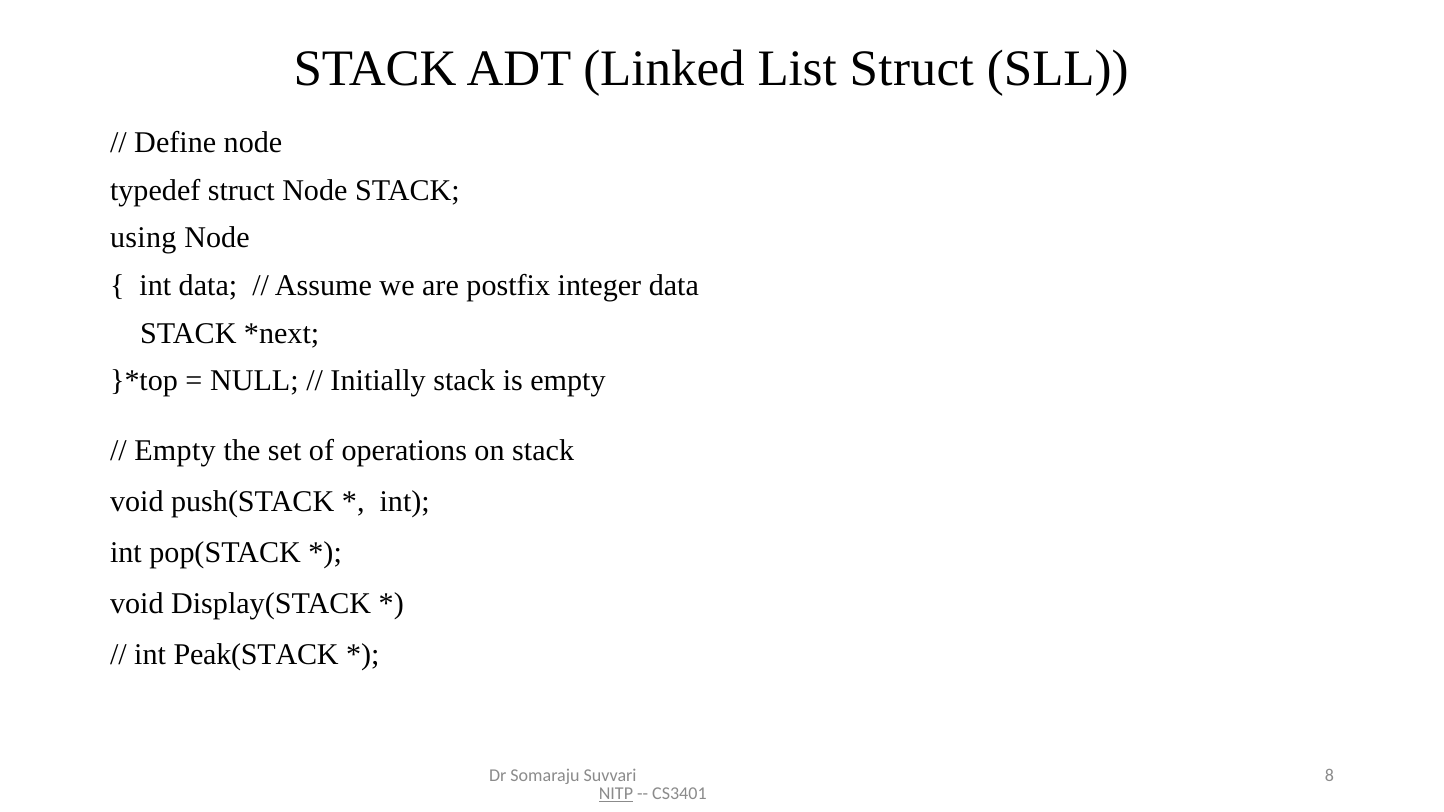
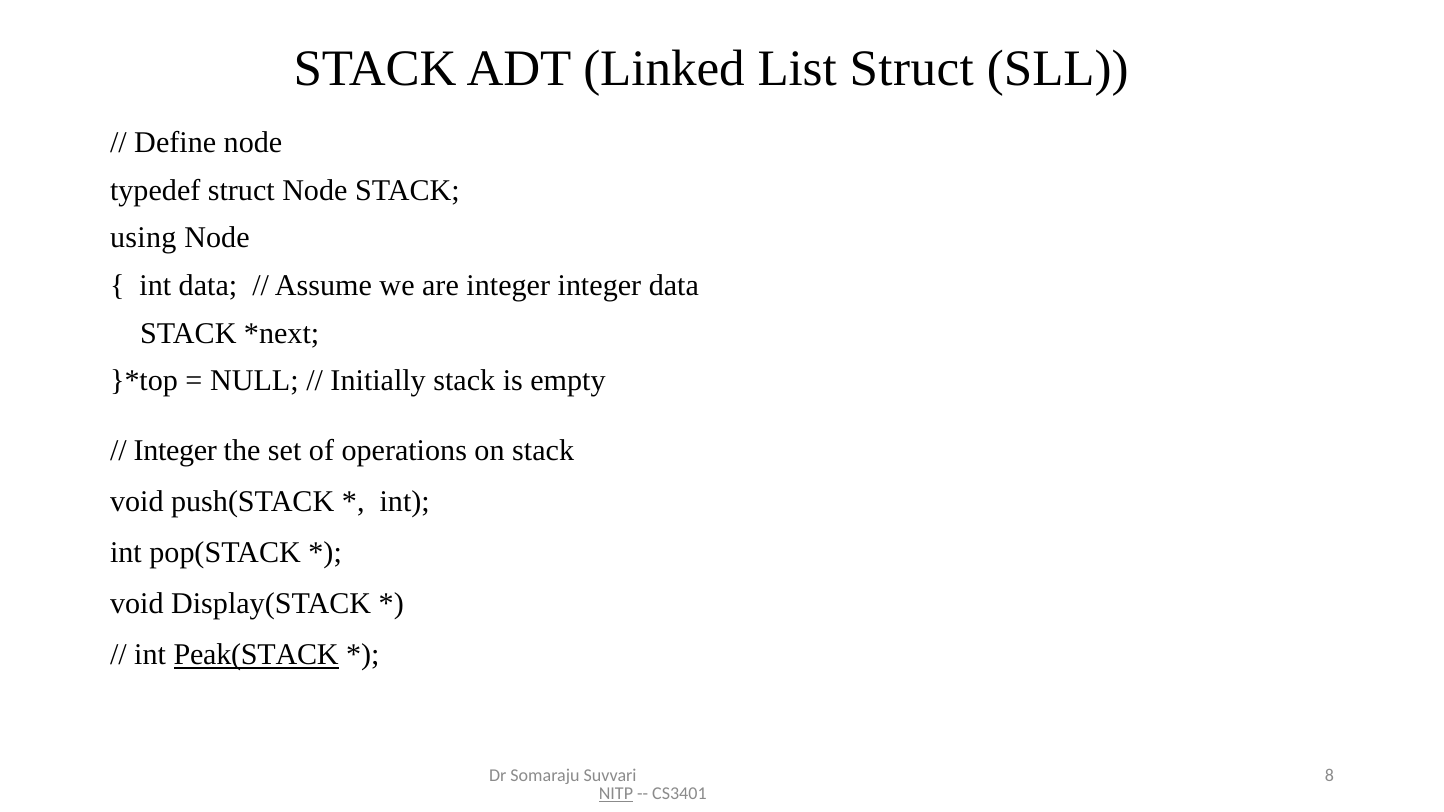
are postfix: postfix -> integer (508, 286)
Empty: Empty -> Integer (175, 450)
Peak(STACK underline: none -> present (256, 655)
